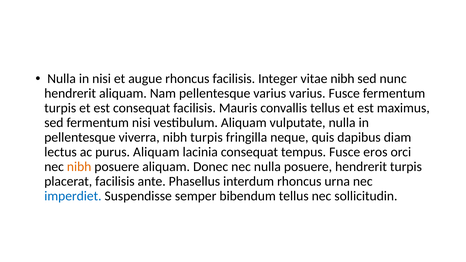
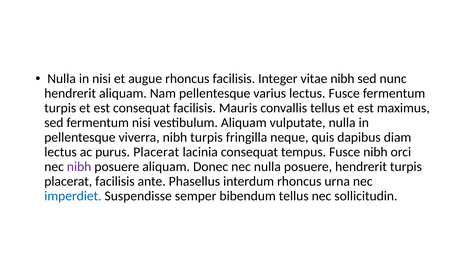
varius varius: varius -> lectus (307, 93)
purus Aliquam: Aliquam -> Placerat (156, 152)
Fusce eros: eros -> nibh (375, 152)
nibh colour: orange -> purple (79, 167)
